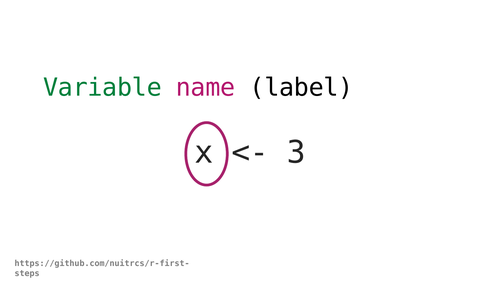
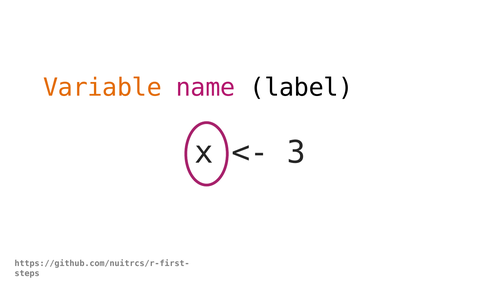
Variable colour: green -> orange (102, 88)
